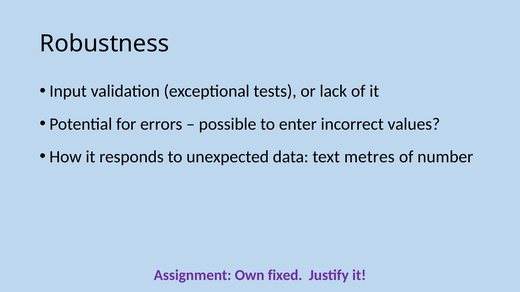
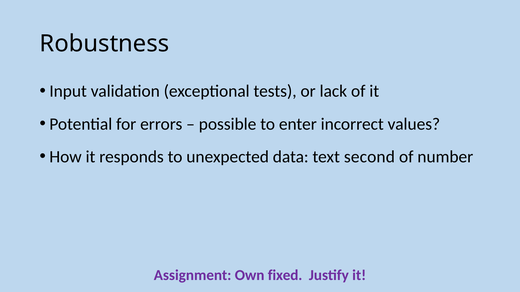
metres: metres -> second (369, 157)
